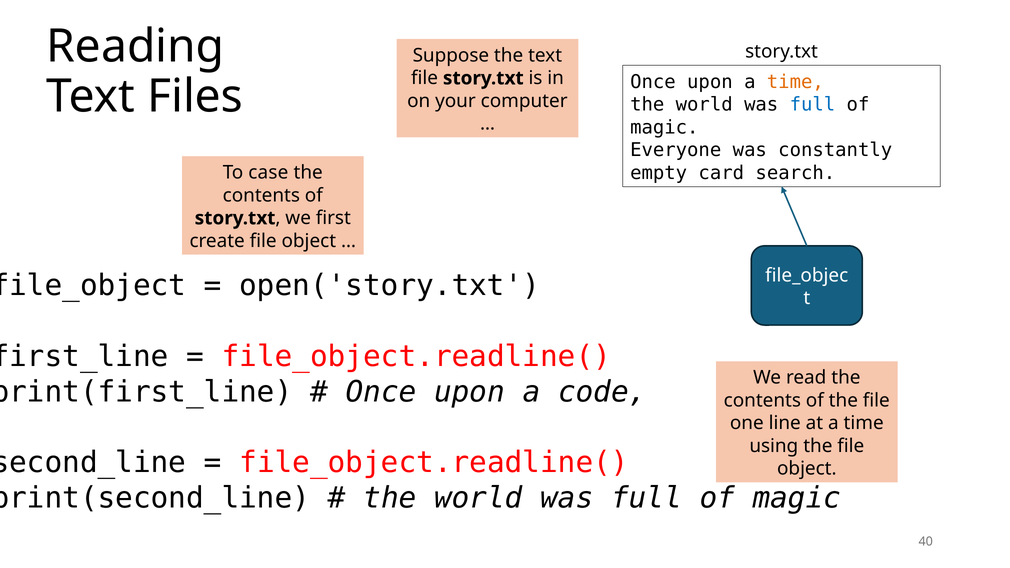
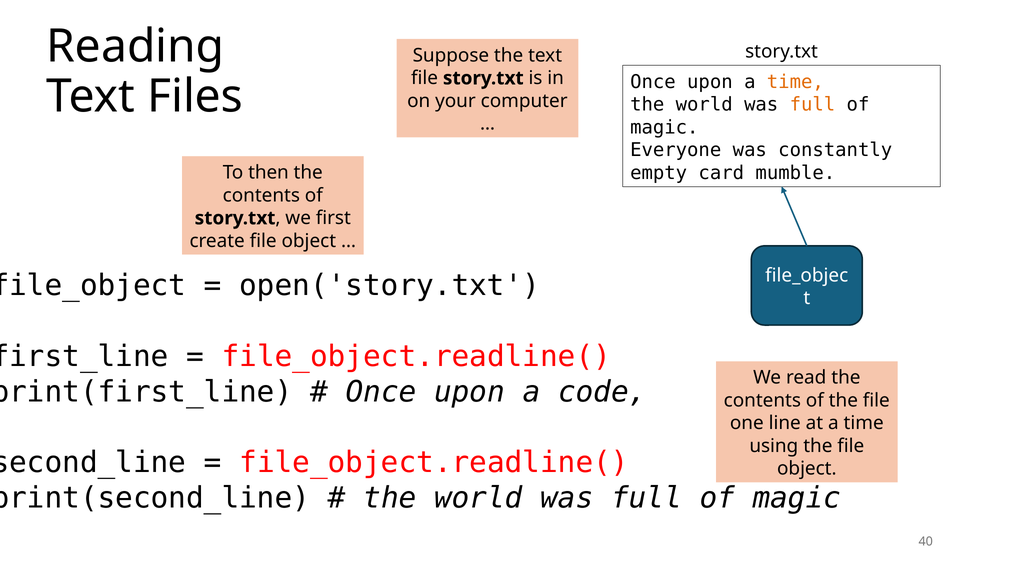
full colour: blue -> orange (812, 105)
search: search -> mumble (795, 173)
case: case -> then (269, 173)
